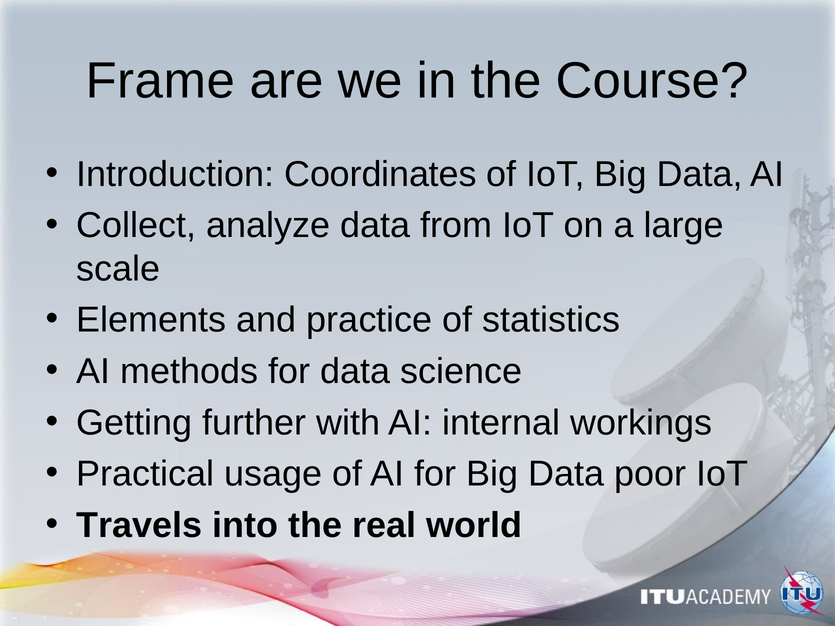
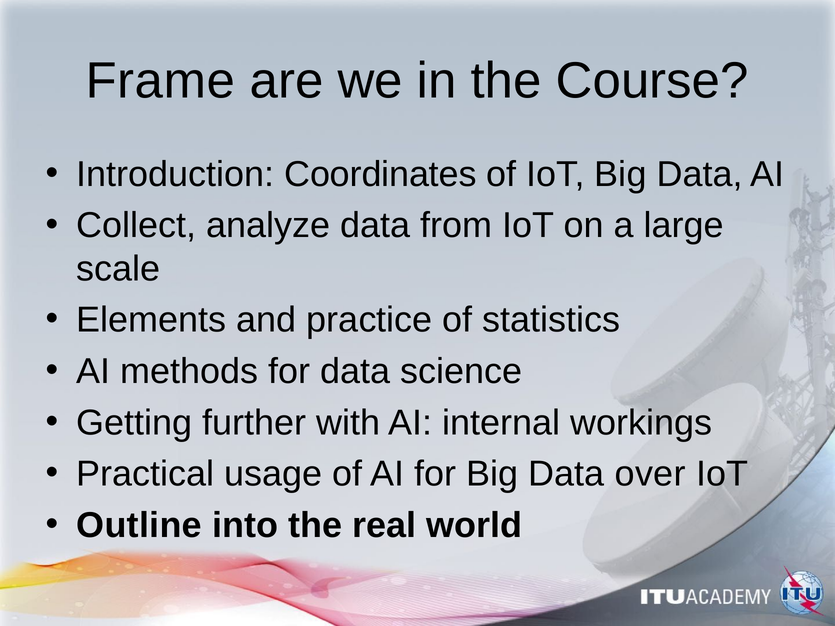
poor: poor -> over (650, 474)
Travels: Travels -> Outline (139, 525)
